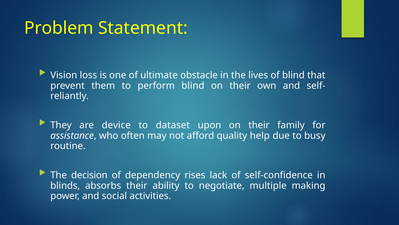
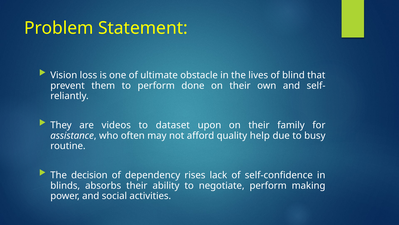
perform blind: blind -> done (193, 85)
device: device -> videos (116, 125)
negotiate multiple: multiple -> perform (268, 185)
